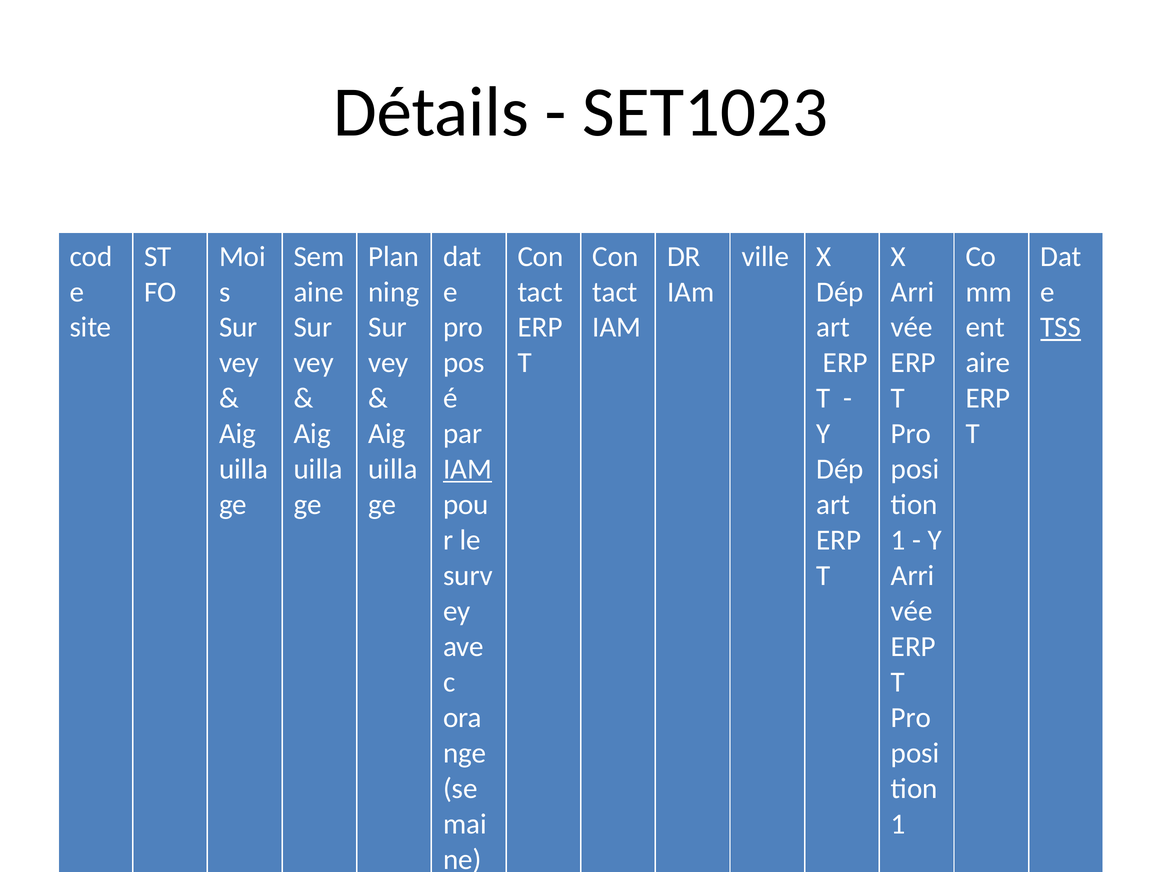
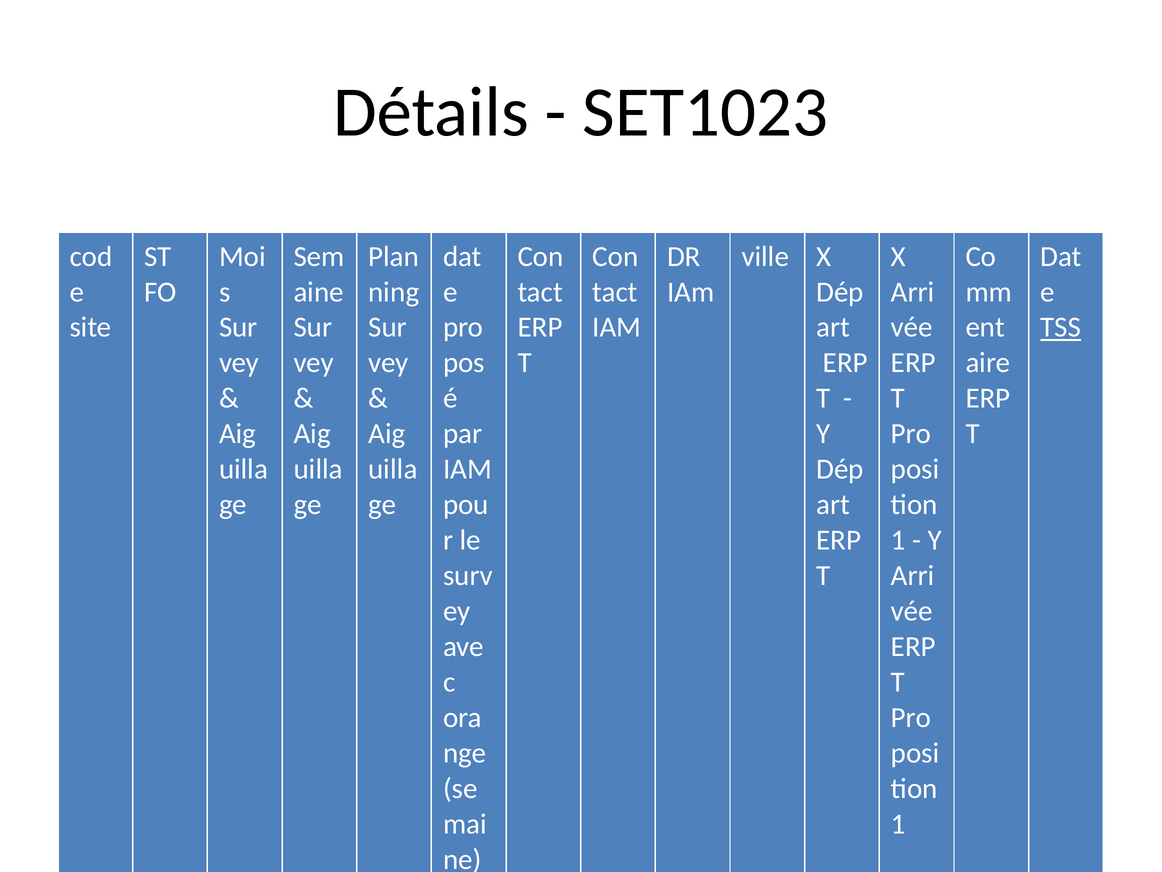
IAM underline: present -> none (467, 469)
